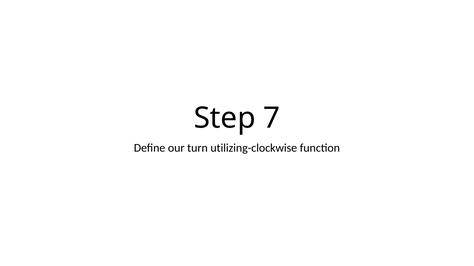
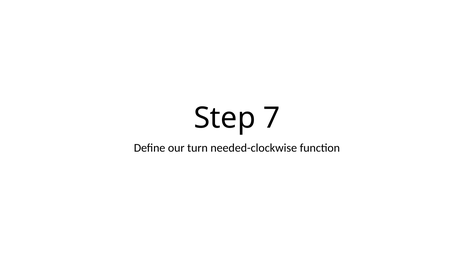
utilizing-clockwise: utilizing-clockwise -> needed-clockwise (254, 148)
